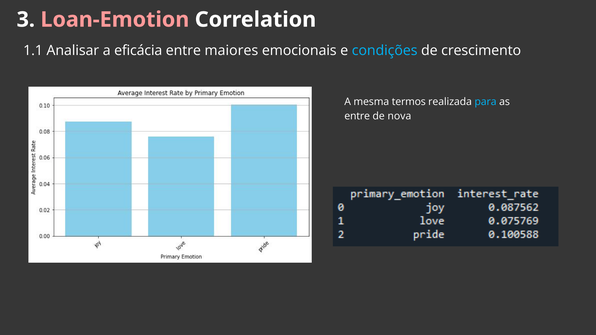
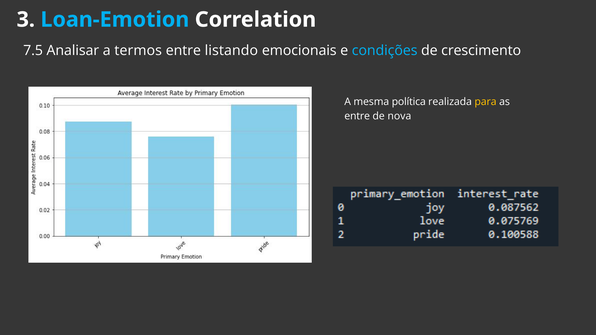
Loan-Emotion colour: pink -> light blue (115, 20)
1.1: 1.1 -> 7.5 (33, 50)
eficácia: eficácia -> termos (138, 50)
maiores: maiores -> listando (231, 50)
termos: termos -> política (409, 102)
para colour: light blue -> yellow (486, 102)
